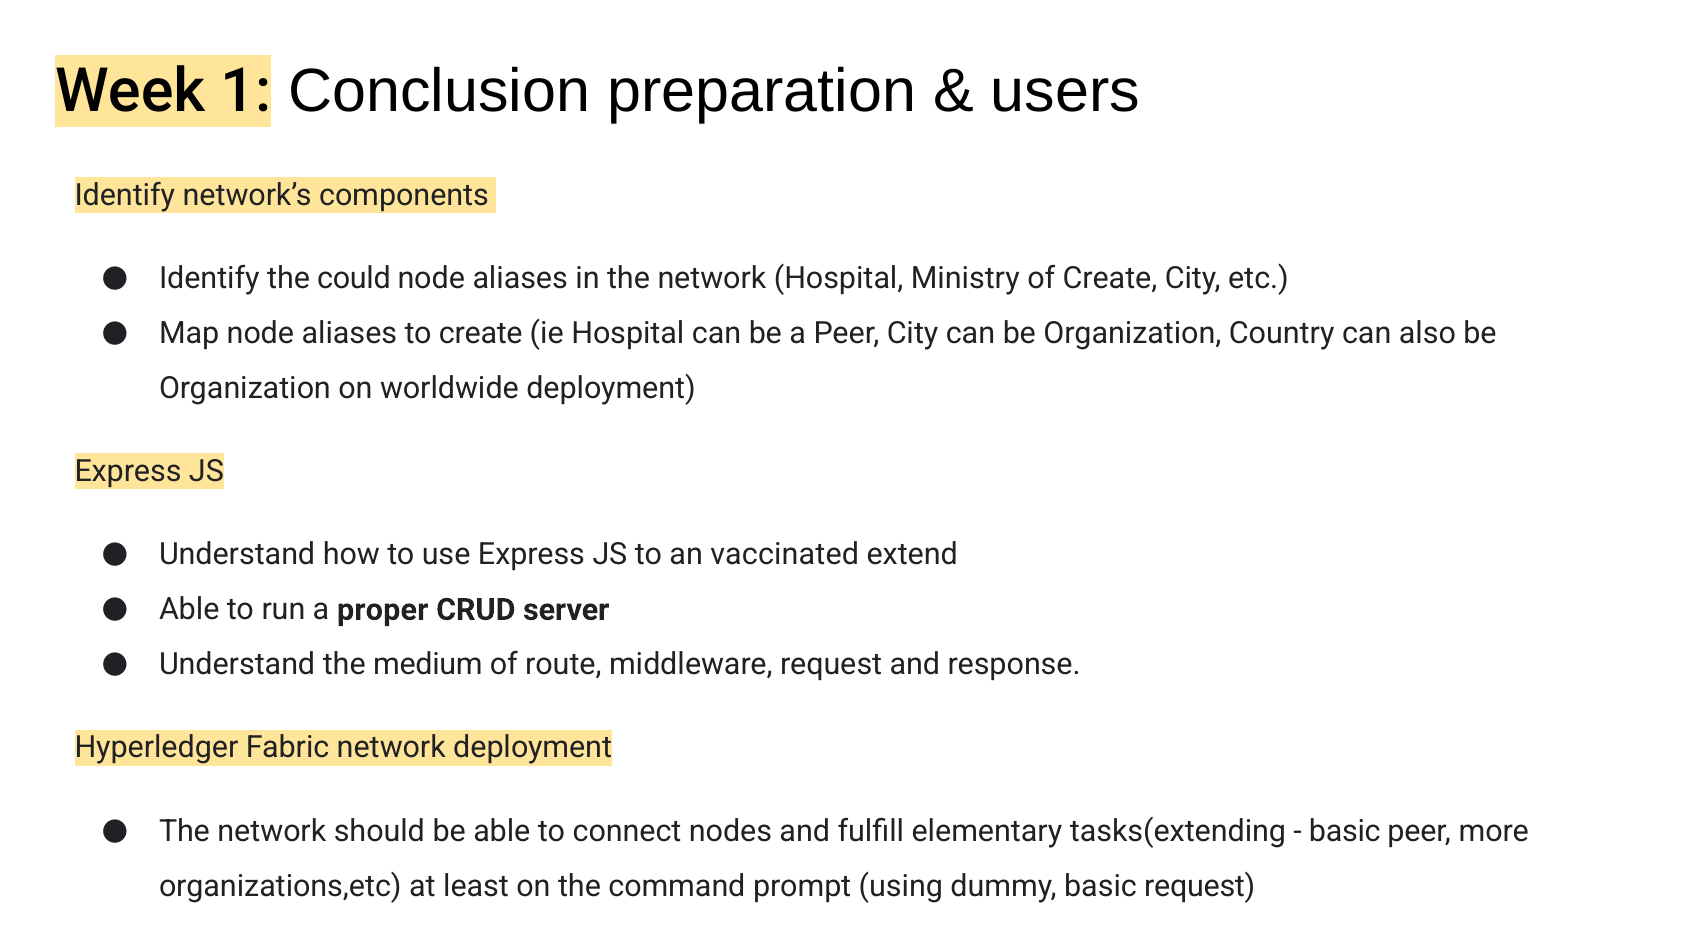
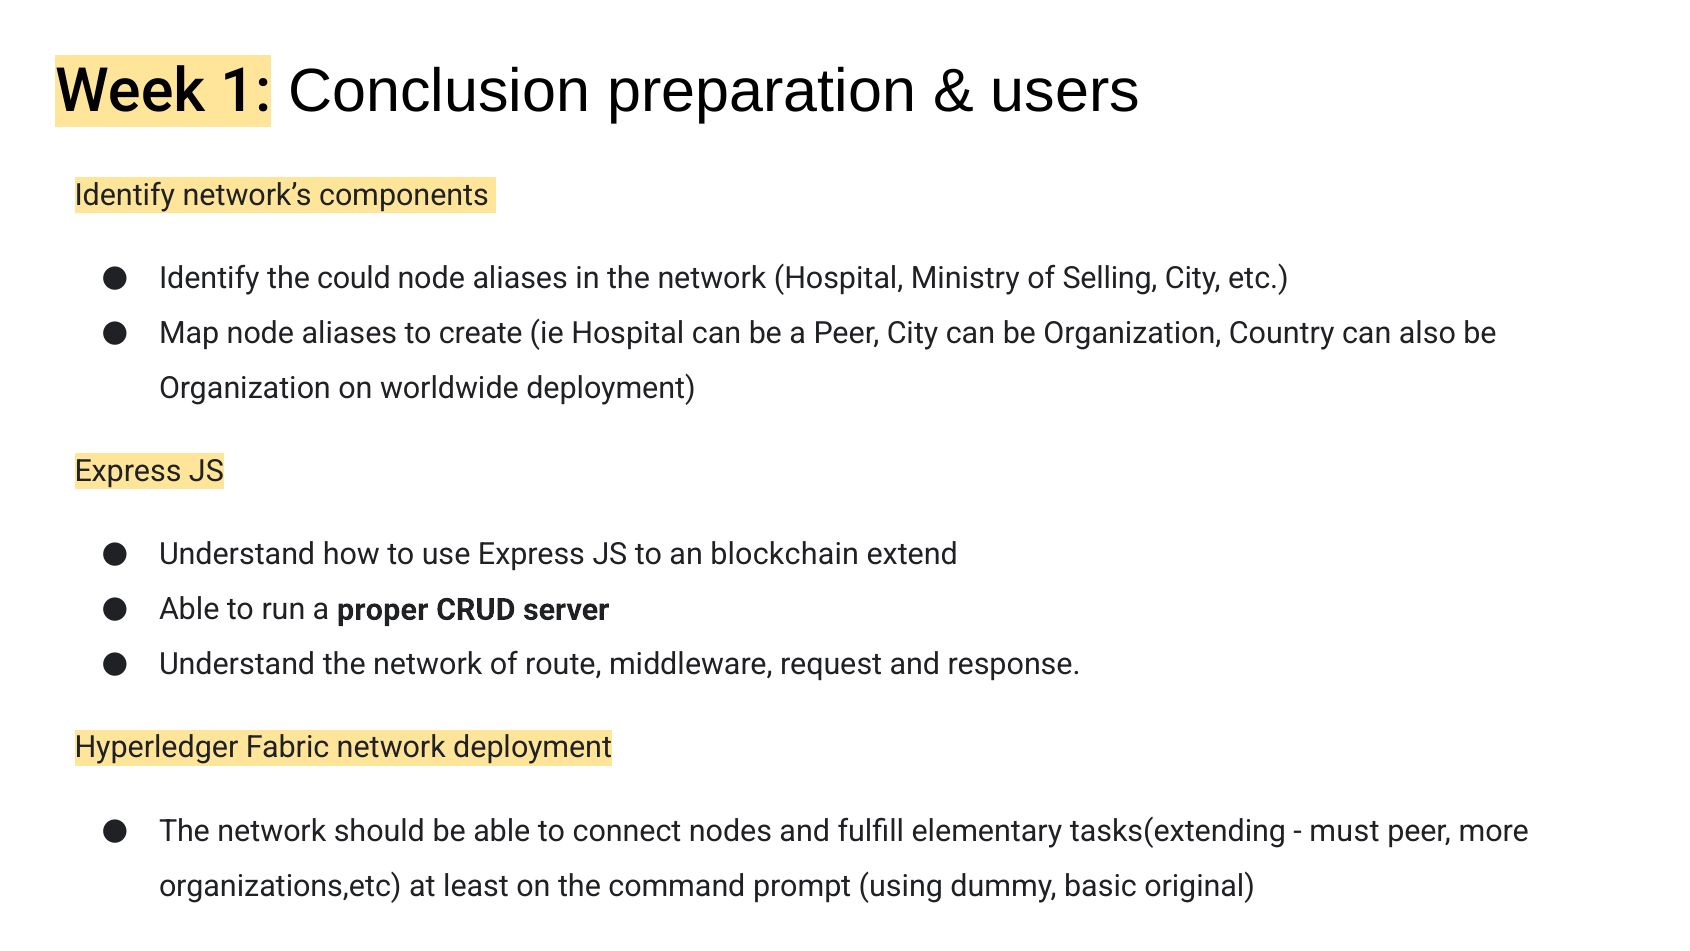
of Create: Create -> Selling (1110, 278)
vaccinated: vaccinated -> blockchain (785, 555)
Understand the medium: medium -> network (428, 665)
basic: basic -> must (1345, 831)
basic request: request -> original (1200, 886)
